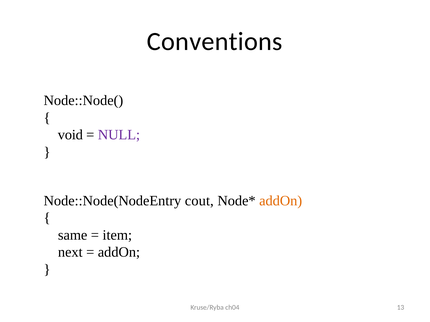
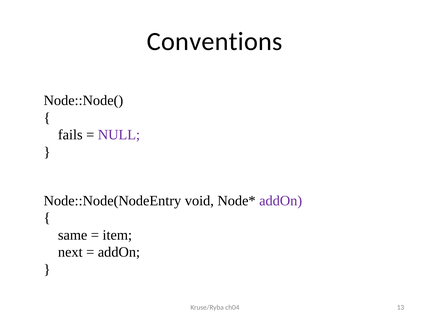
void: void -> fails (70, 135)
cout: cout -> void (199, 201)
addOn colour: orange -> purple (281, 201)
